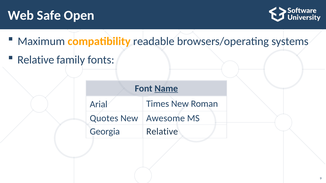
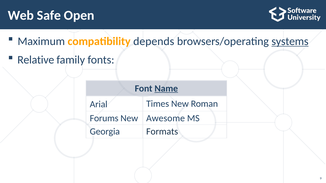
readable: readable -> depends (154, 41)
systems underline: none -> present (290, 41)
Quotes: Quotes -> Forums (104, 118)
Georgia Relative: Relative -> Formats (162, 132)
